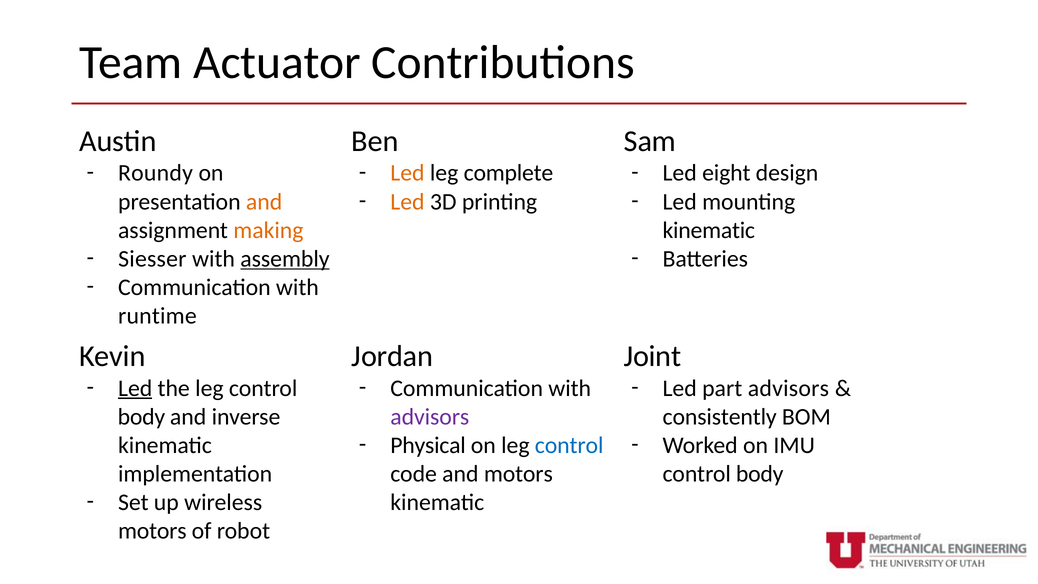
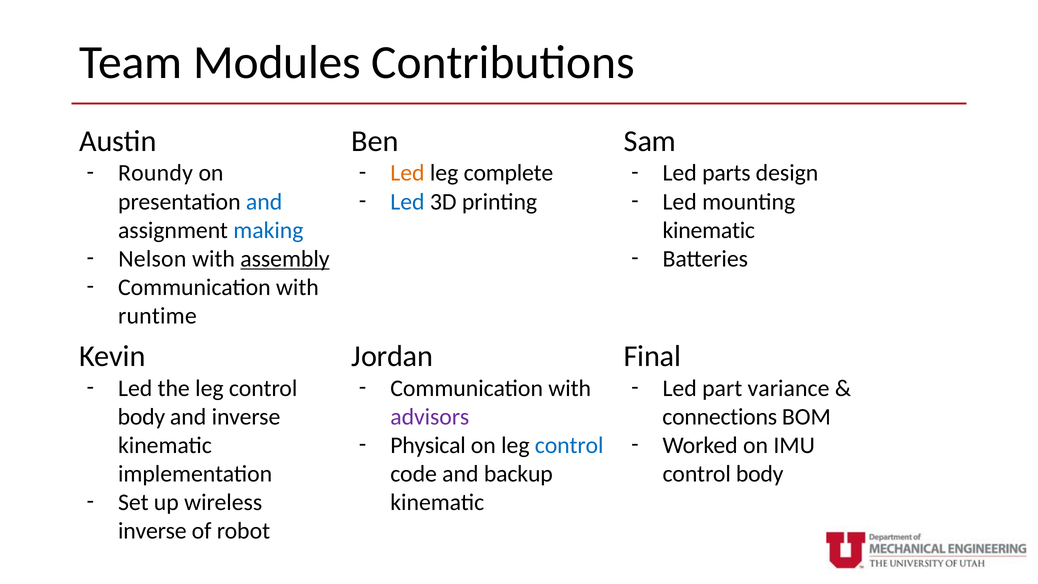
Actuator: Actuator -> Modules (277, 63)
eight: eight -> parts (726, 173)
Led colour: orange -> blue (407, 202)
and colour: orange -> blue (264, 202)
making colour: orange -> blue (268, 230)
Siesser: Siesser -> Nelson (152, 259)
Joint: Joint -> Final (652, 356)
Led underline: present -> none (135, 388)
part advisors: advisors -> variance (789, 388)
consistently: consistently -> connections (720, 417)
and motors: motors -> backup (518, 474)
motors: motors -> inverse (152, 531)
